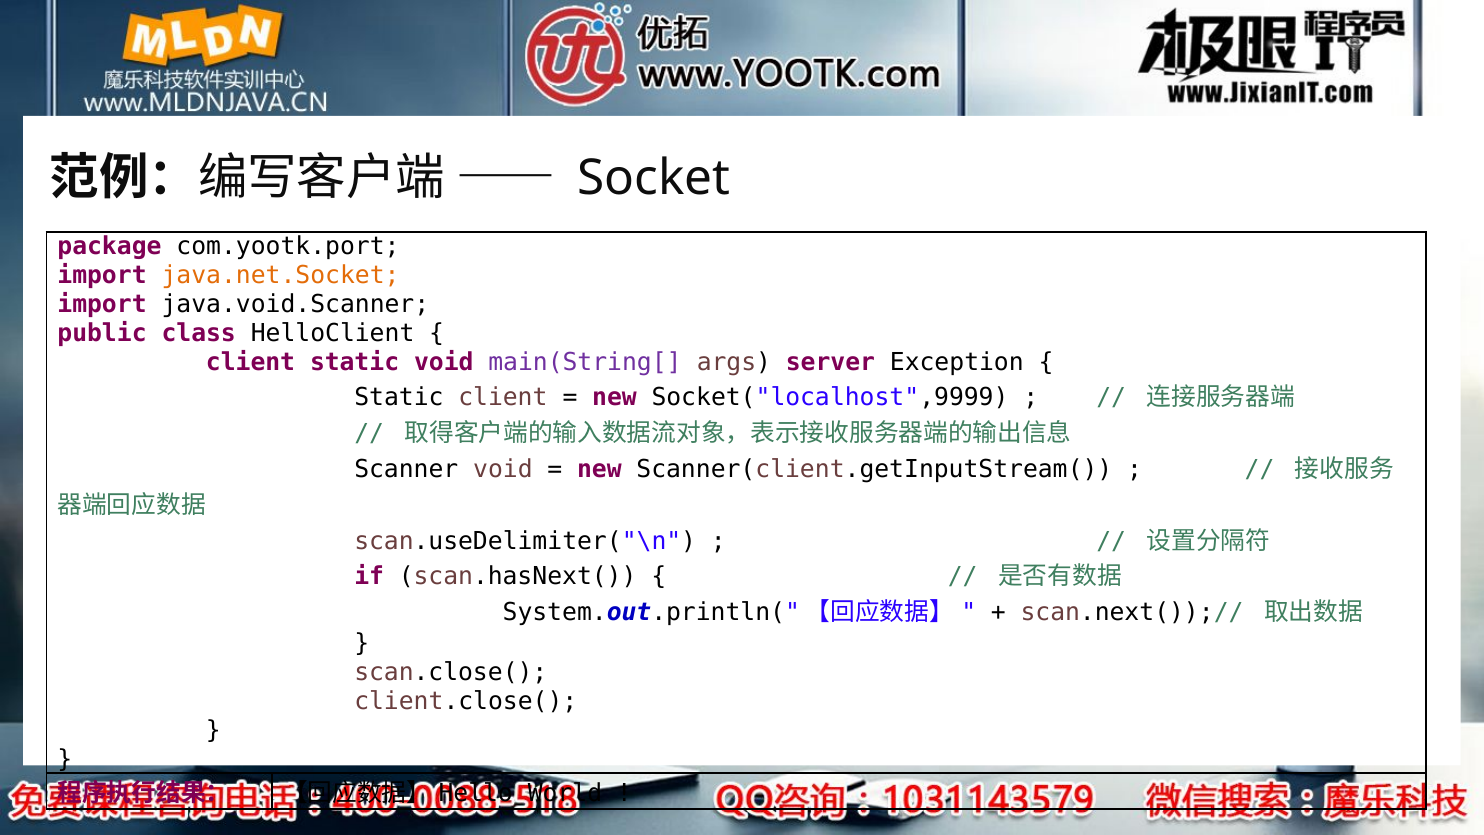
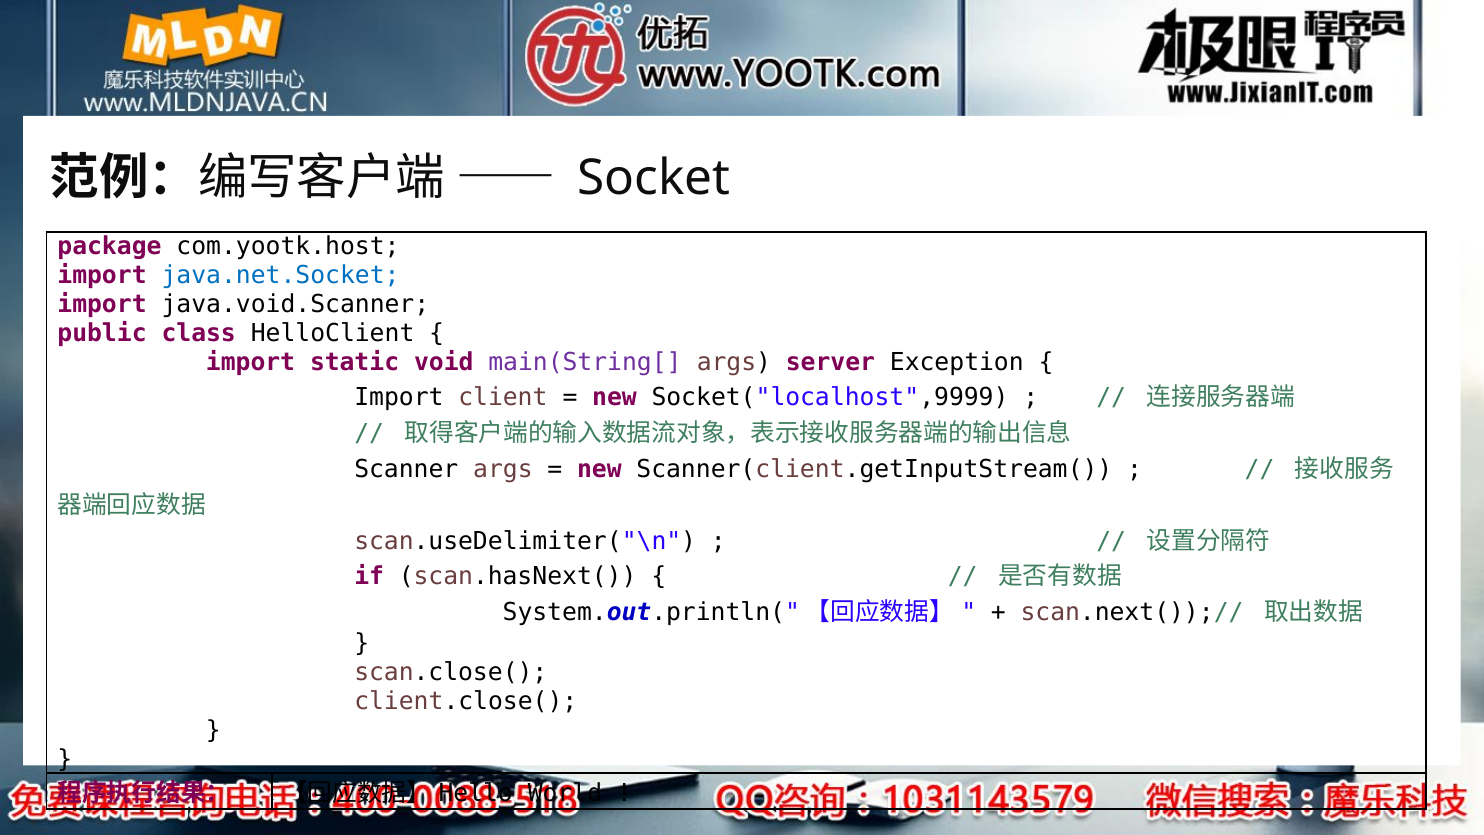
com.yootk.port: com.yootk.port -> com.yootk.host (288, 247)
java.net.Socket colour: orange -> blue (281, 276)
client: client -> import (251, 363)
Static: Static -> Import (399, 397)
Scanner void: void -> args (503, 469)
